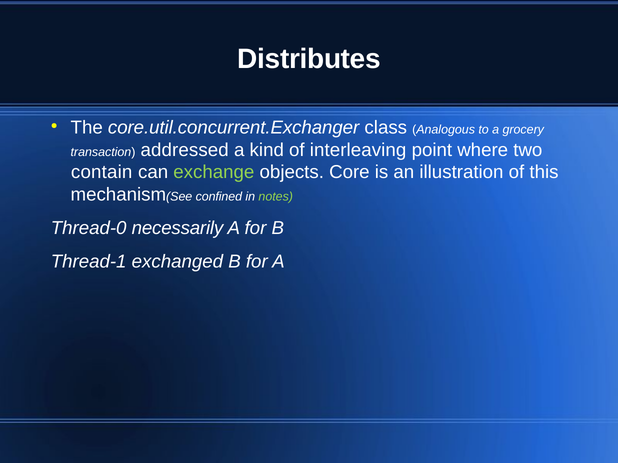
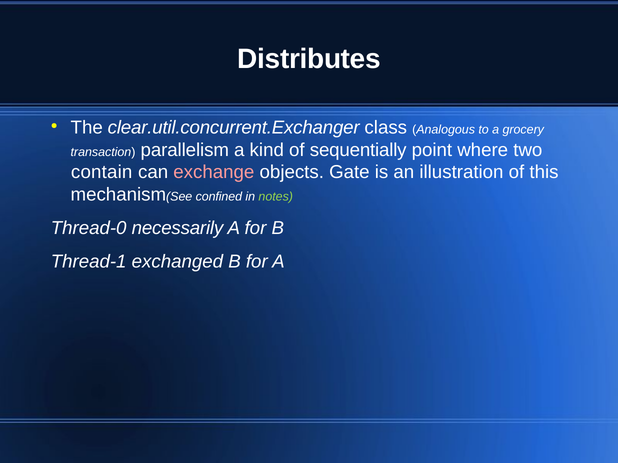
core.util.concurrent.Exchanger: core.util.concurrent.Exchanger -> clear.util.concurrent.Exchanger (234, 128)
addressed: addressed -> parallelism (185, 150)
interleaving: interleaving -> sequentially (358, 150)
exchange colour: light green -> pink (214, 172)
Core: Core -> Gate (349, 172)
